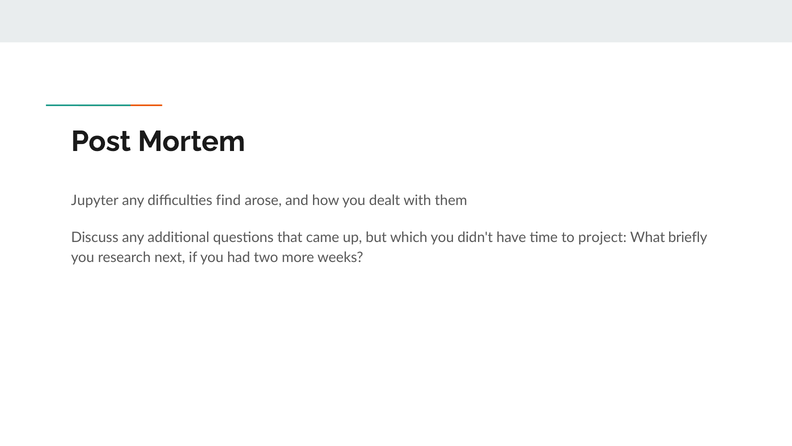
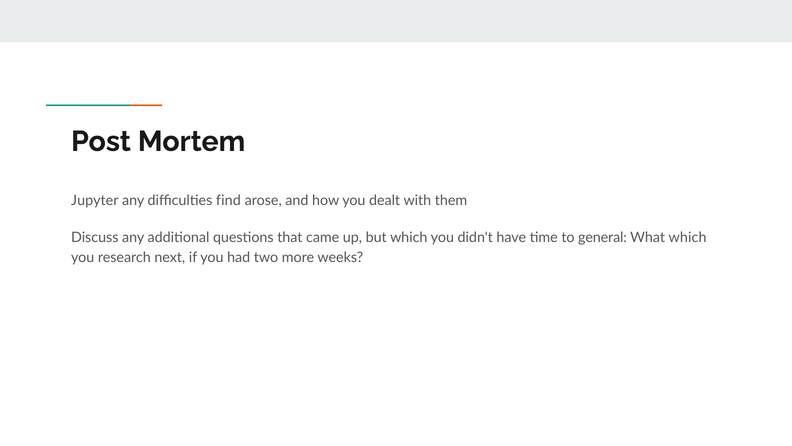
project: project -> general (603, 237)
What briefly: briefly -> which (688, 237)
